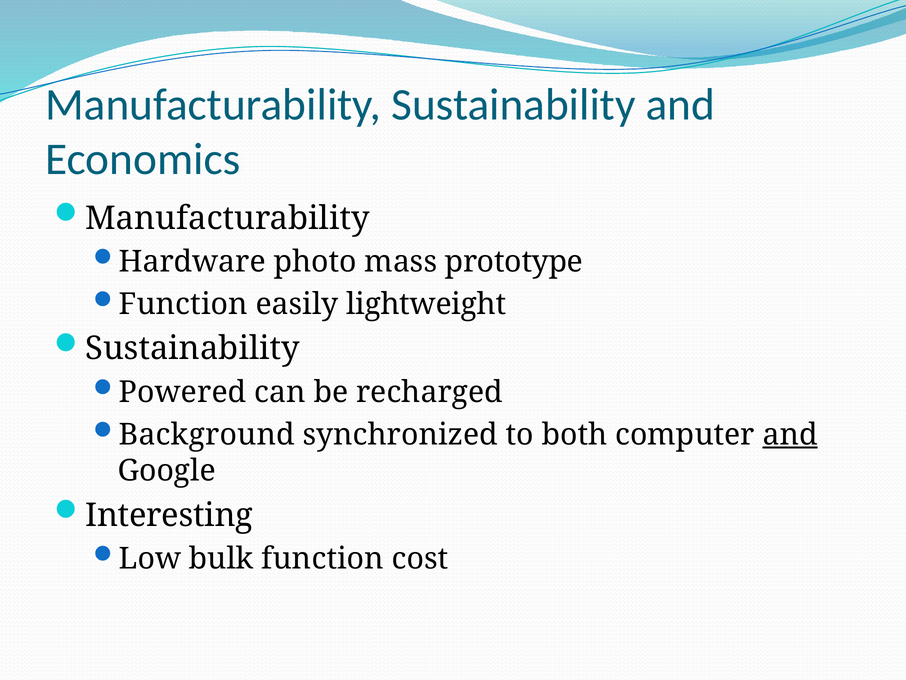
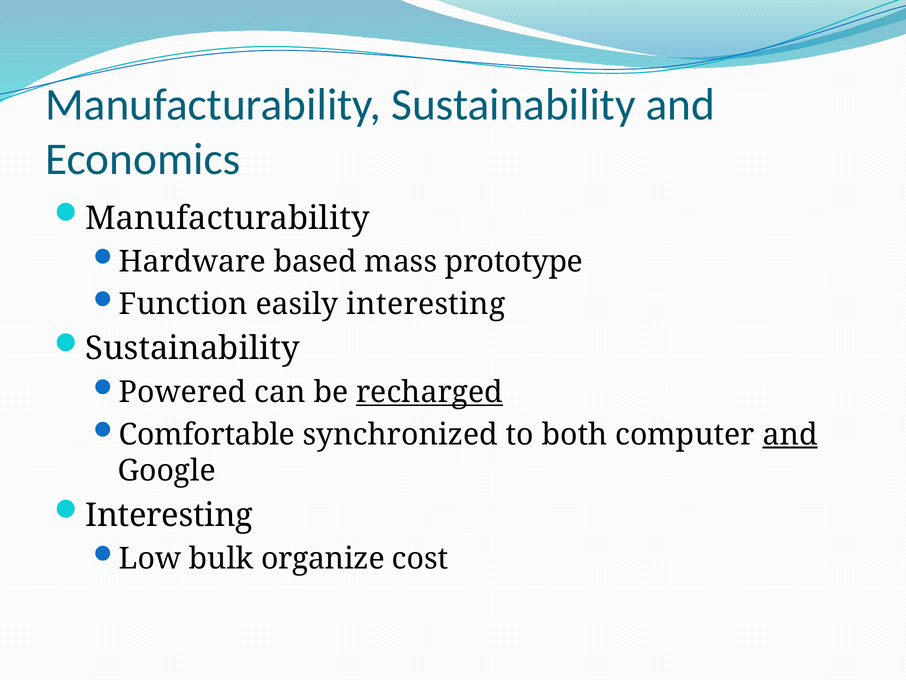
photo: photo -> based (315, 262)
easily lightweight: lightweight -> interesting (426, 304)
recharged underline: none -> present (429, 392)
Background: Background -> Comfortable (207, 434)
bulk function: function -> organize (323, 559)
